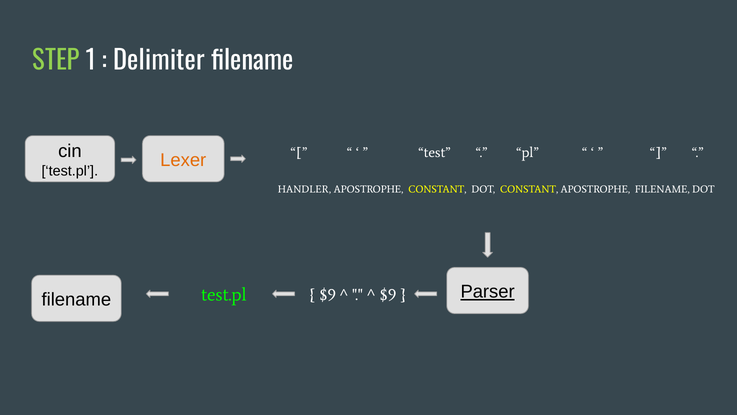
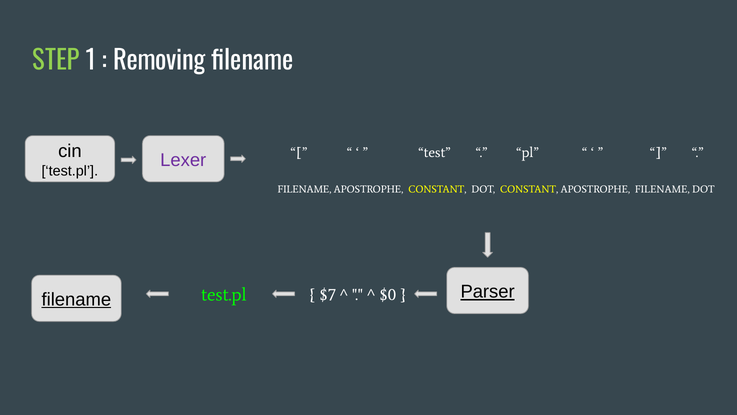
Delimiter: Delimiter -> Removing (159, 61)
Lexer colour: orange -> purple (183, 160)
HANDLER: HANDLER -> FILENAME (304, 189)
$9: $9 -> $7 (327, 295)
$9: $9 -> $0 (388, 295)
filename underline: none -> present (76, 299)
